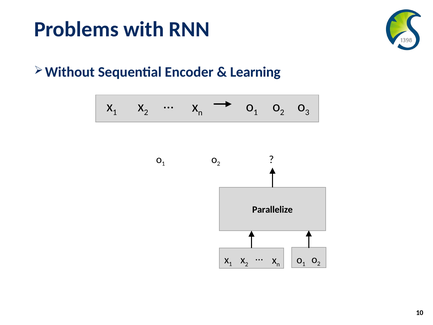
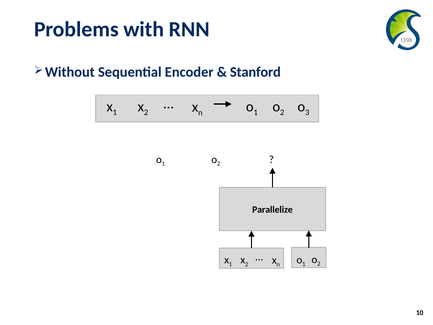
Learning: Learning -> Stanford (255, 72)
